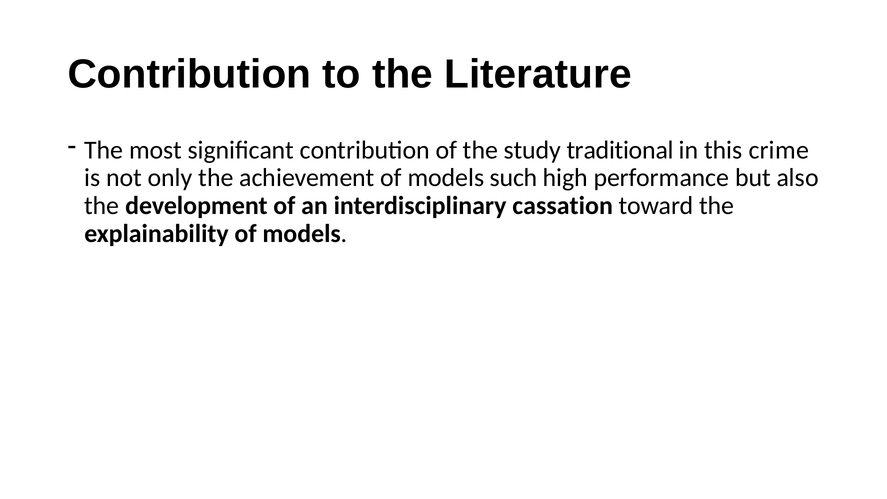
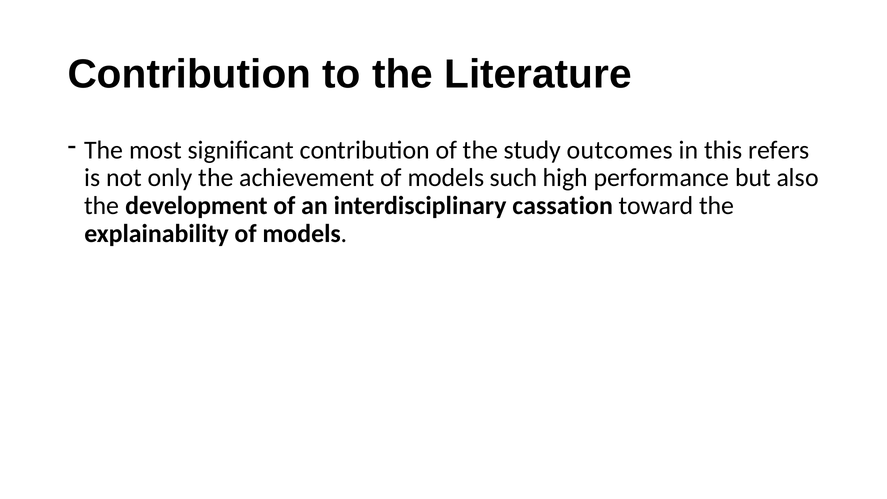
traditional: traditional -> outcomes (620, 150)
crime: crime -> refers (779, 150)
